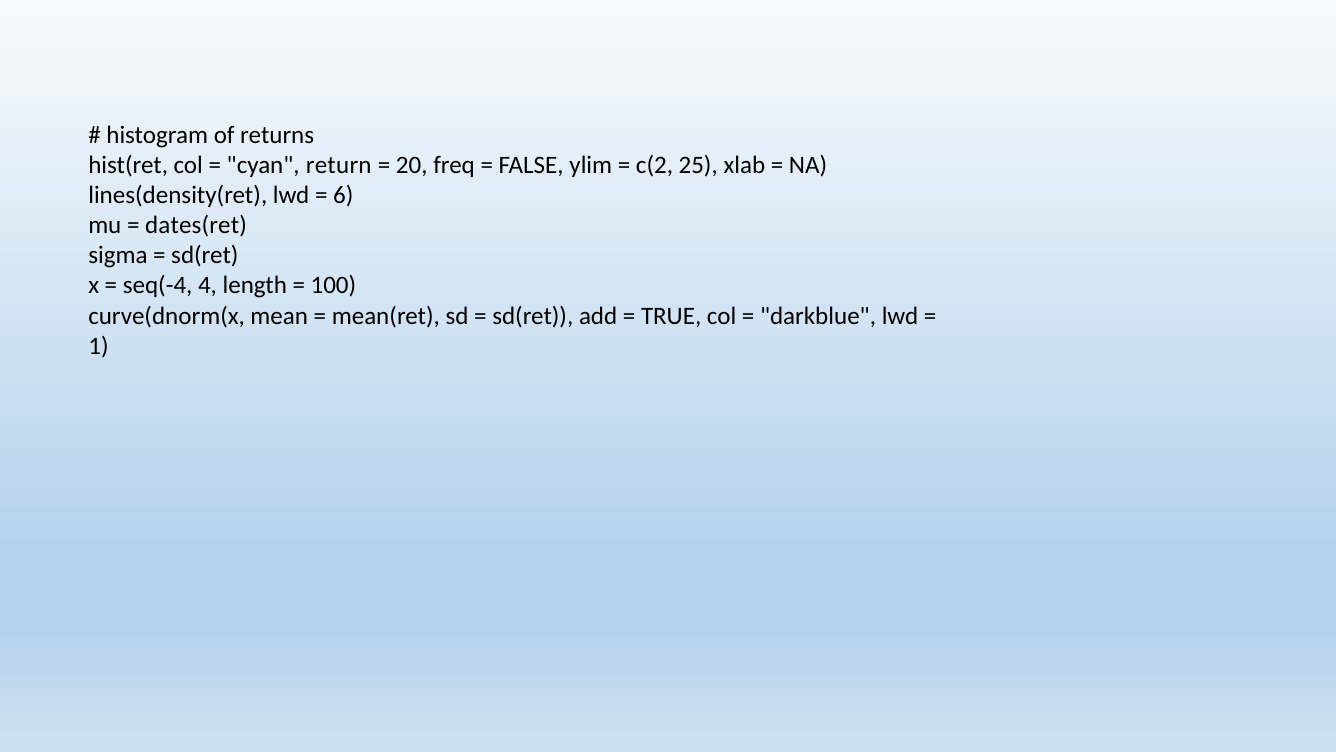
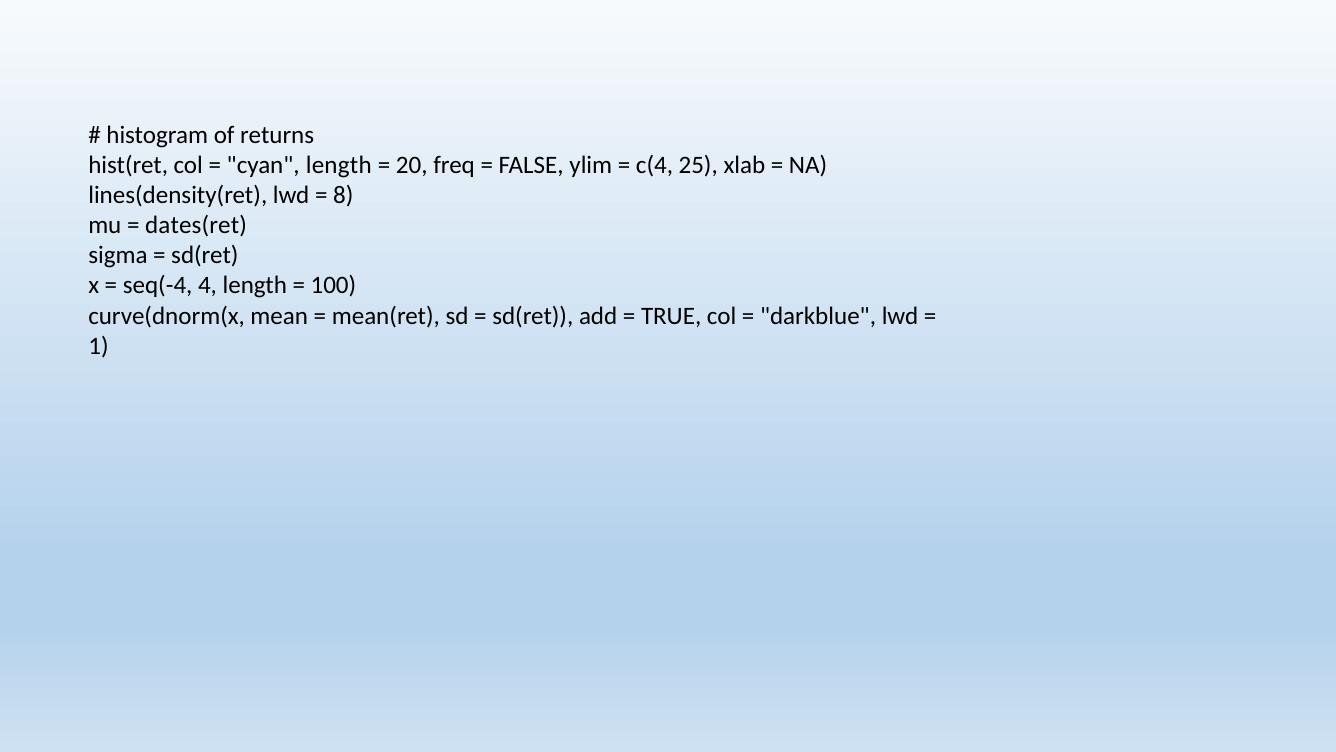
cyan return: return -> length (339, 165)
c(2: c(2 -> c(4 (654, 165)
6: 6 -> 8 (343, 195)
